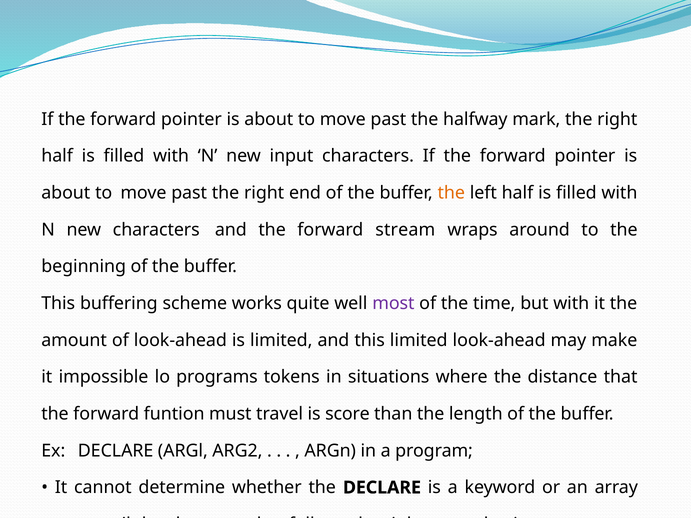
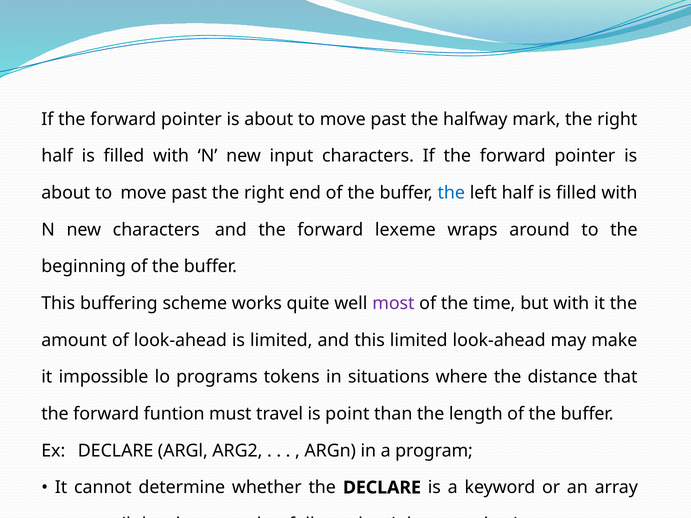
the colour: orange -> blue (451, 193)
stream: stream -> lexeme (405, 230)
score: score -> point (347, 414)
